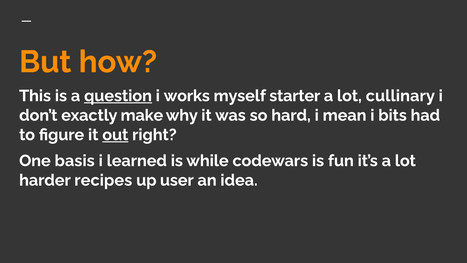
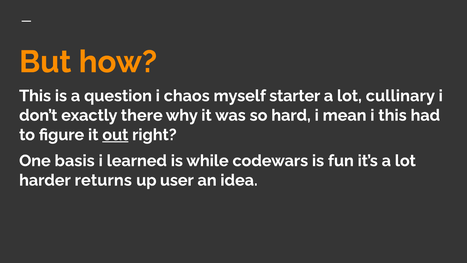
question underline: present -> none (118, 96)
works: works -> chaos (187, 96)
make: make -> there (142, 115)
i bits: bits -> this (393, 115)
recipes: recipes -> returns (103, 180)
